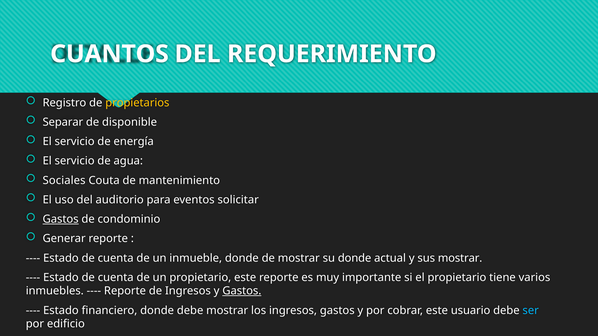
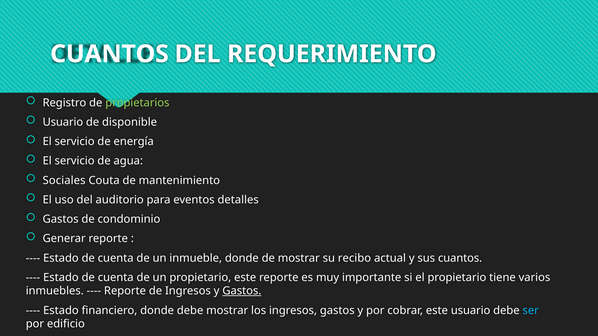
propietarios colour: yellow -> light green (137, 103)
Separar: Separar -> Usuario (63, 122)
solicitar: solicitar -> detalles (238, 200)
Gastos underline: present -> none (61, 219)
su donde: donde -> recibo (354, 258)
sus mostrar: mostrar -> cuantos (460, 258)
